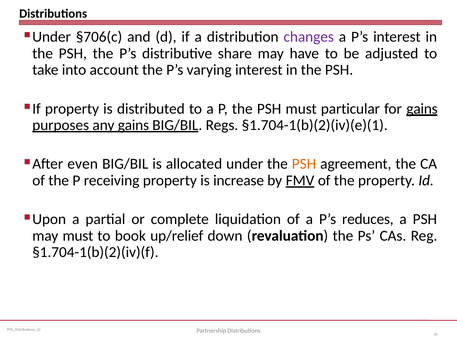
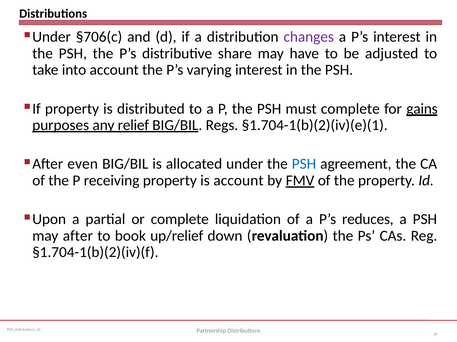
must particular: particular -> complete (350, 109)
any gains: gains -> relief (133, 125)
PSH colour: orange -> blue (304, 164)
is increase: increase -> account (238, 181)
may must: must -> after (78, 236)
